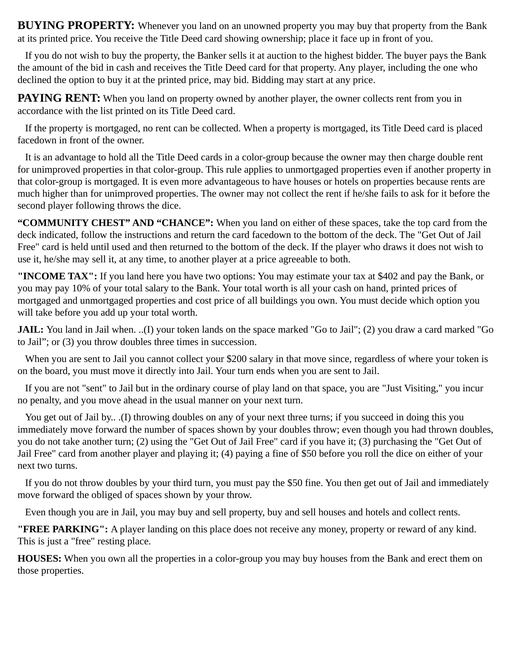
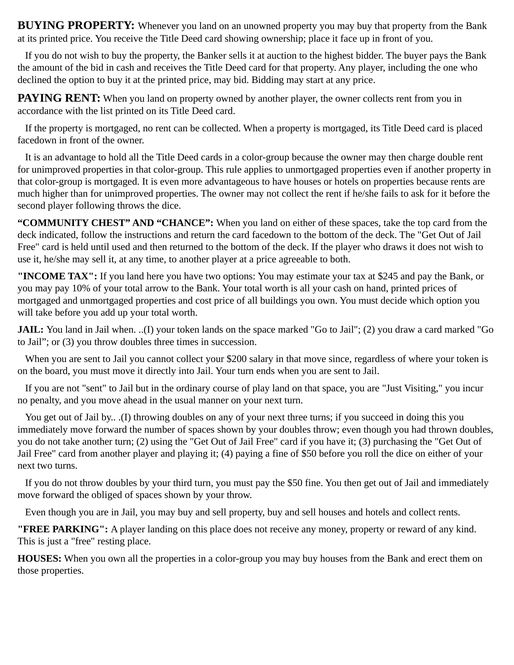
$402: $402 -> $245 (388, 276)
total salary: salary -> arrow (157, 288)
